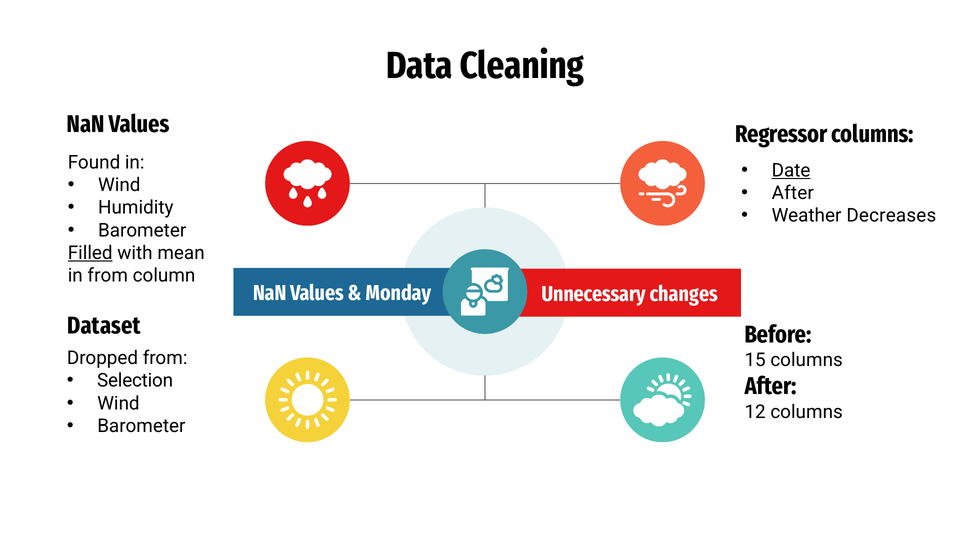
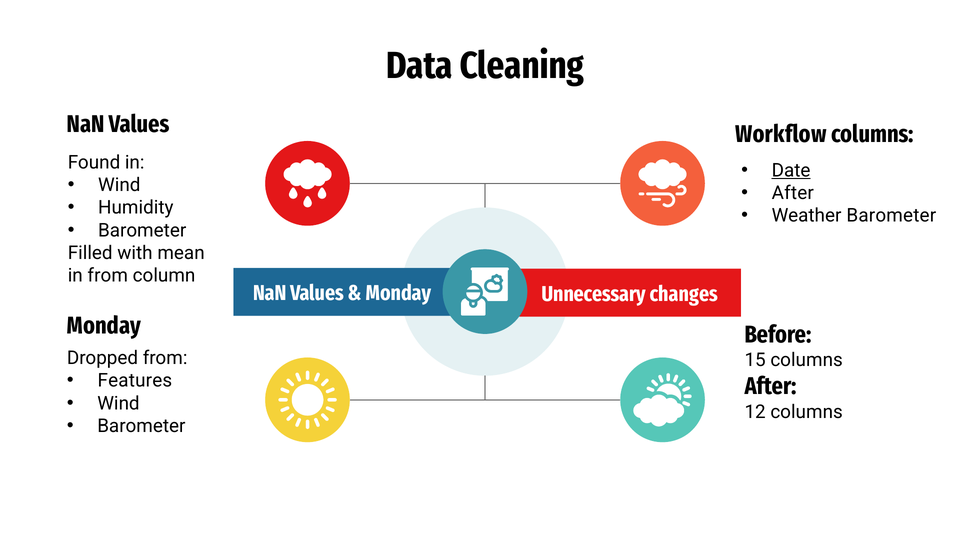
Regressor: Regressor -> Workflow (781, 134)
Weather Decreases: Decreases -> Barometer (891, 216)
Filled underline: present -> none (90, 253)
Dataset: Dataset -> Monday (104, 326)
Selection: Selection -> Features (135, 380)
